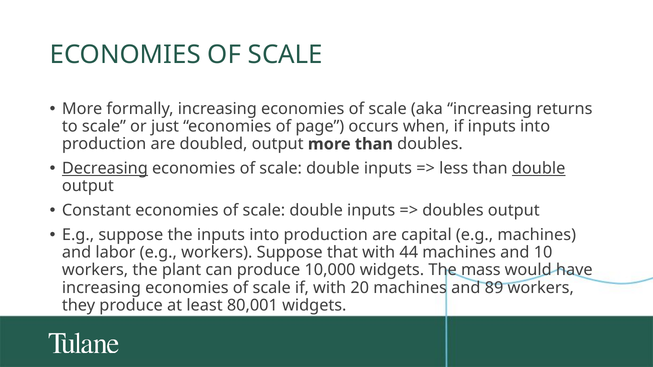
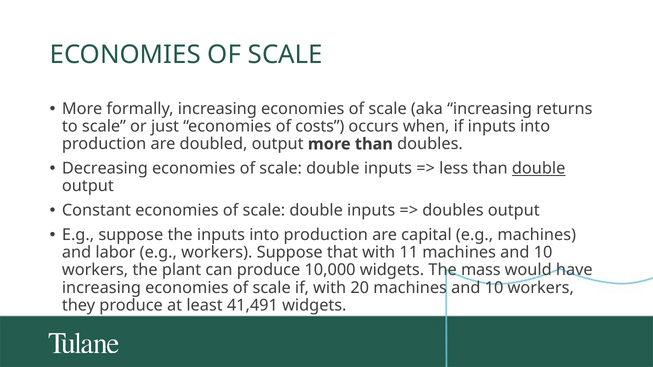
page: page -> costs (320, 127)
Decreasing underline: present -> none (105, 169)
44: 44 -> 11 (409, 253)
20 machines and 89: 89 -> 10 (494, 288)
80,001: 80,001 -> 41,491 (252, 306)
